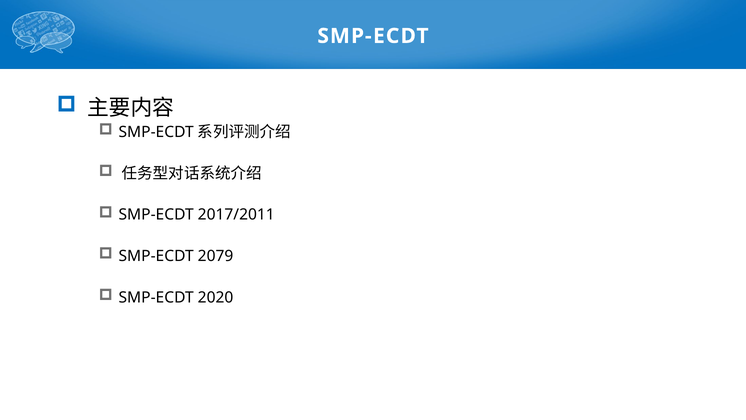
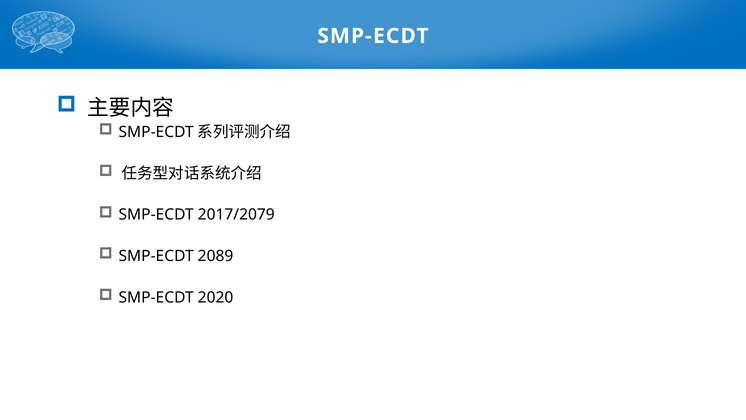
2017/2011: 2017/2011 -> 2017/2079 (236, 215)
2079: 2079 -> 2089 (216, 256)
